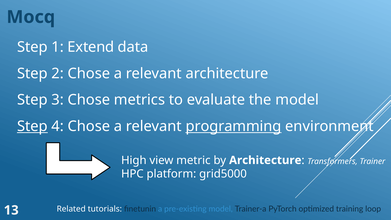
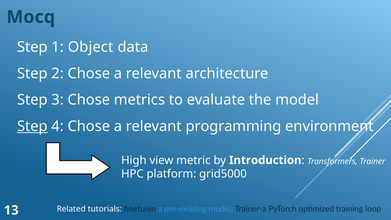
Extend: Extend -> Object (91, 47)
programming underline: present -> none (234, 126)
by Architecture: Architecture -> Introduction (265, 160)
